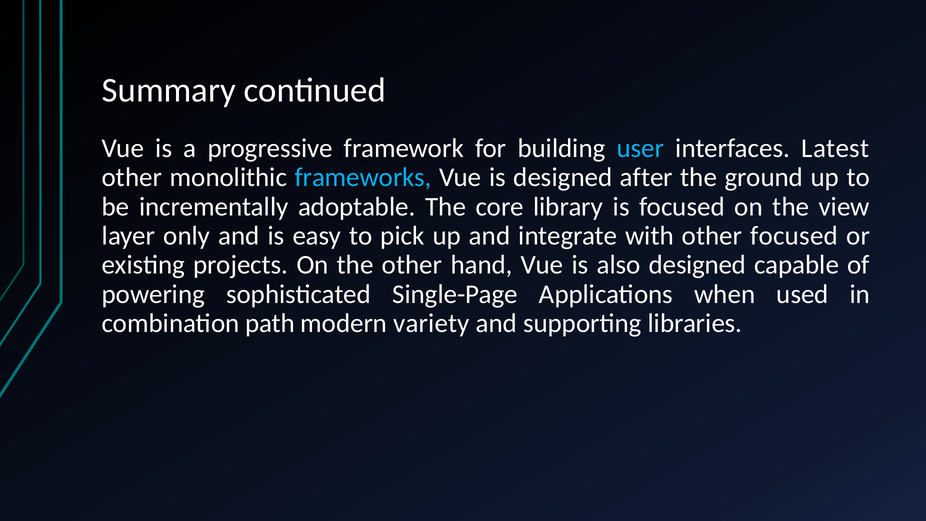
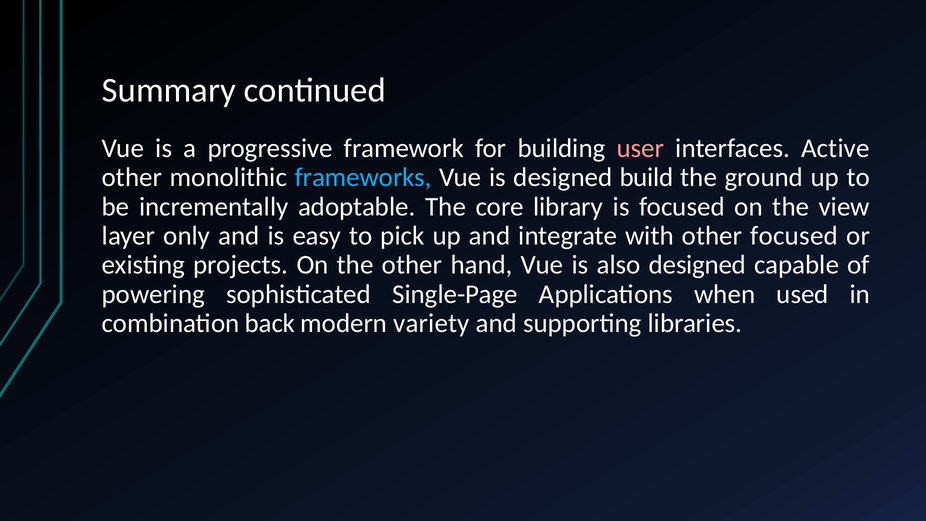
user colour: light blue -> pink (640, 148)
Latest: Latest -> Active (835, 148)
after: after -> build (646, 178)
path: path -> back (270, 323)
